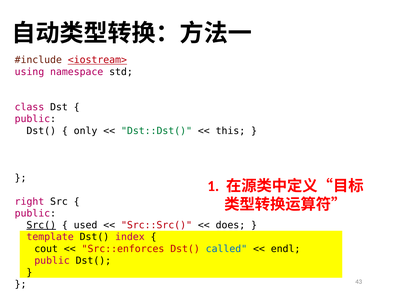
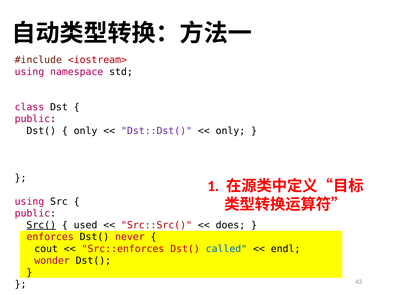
<iostream> underline: present -> none (97, 60)
Dst::Dst( colour: green -> purple (157, 131)
this: this -> only (230, 131)
right: right -> using (29, 201)
template: template -> enforces (50, 237)
index: index -> never (130, 237)
public: public -> wonder (52, 260)
